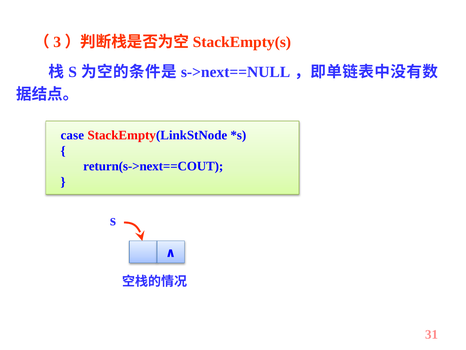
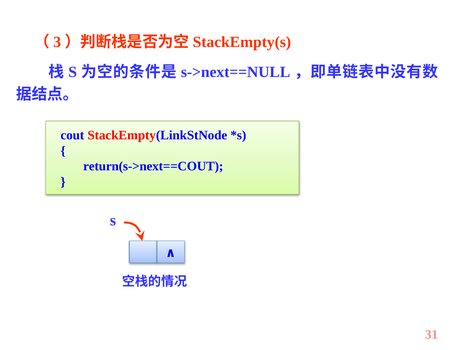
case: case -> cout (72, 135)
